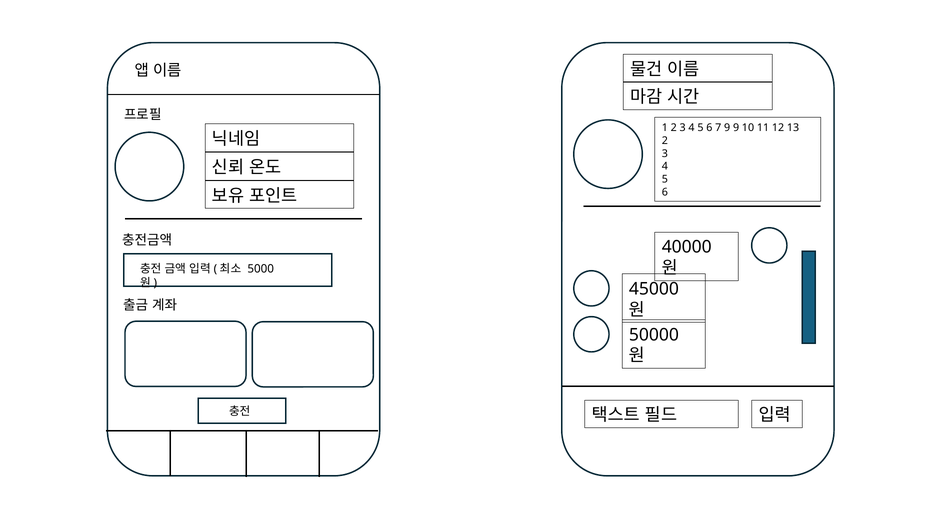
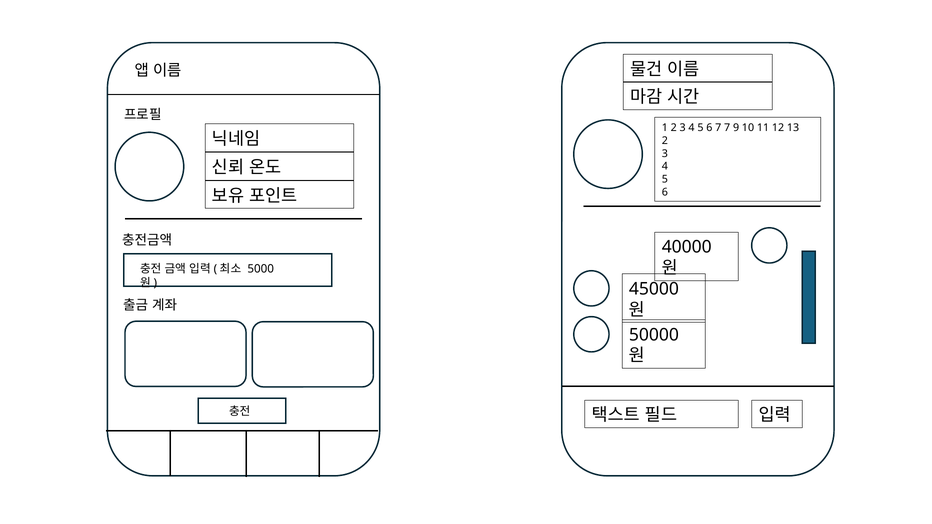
7 9: 9 -> 7 (727, 128)
